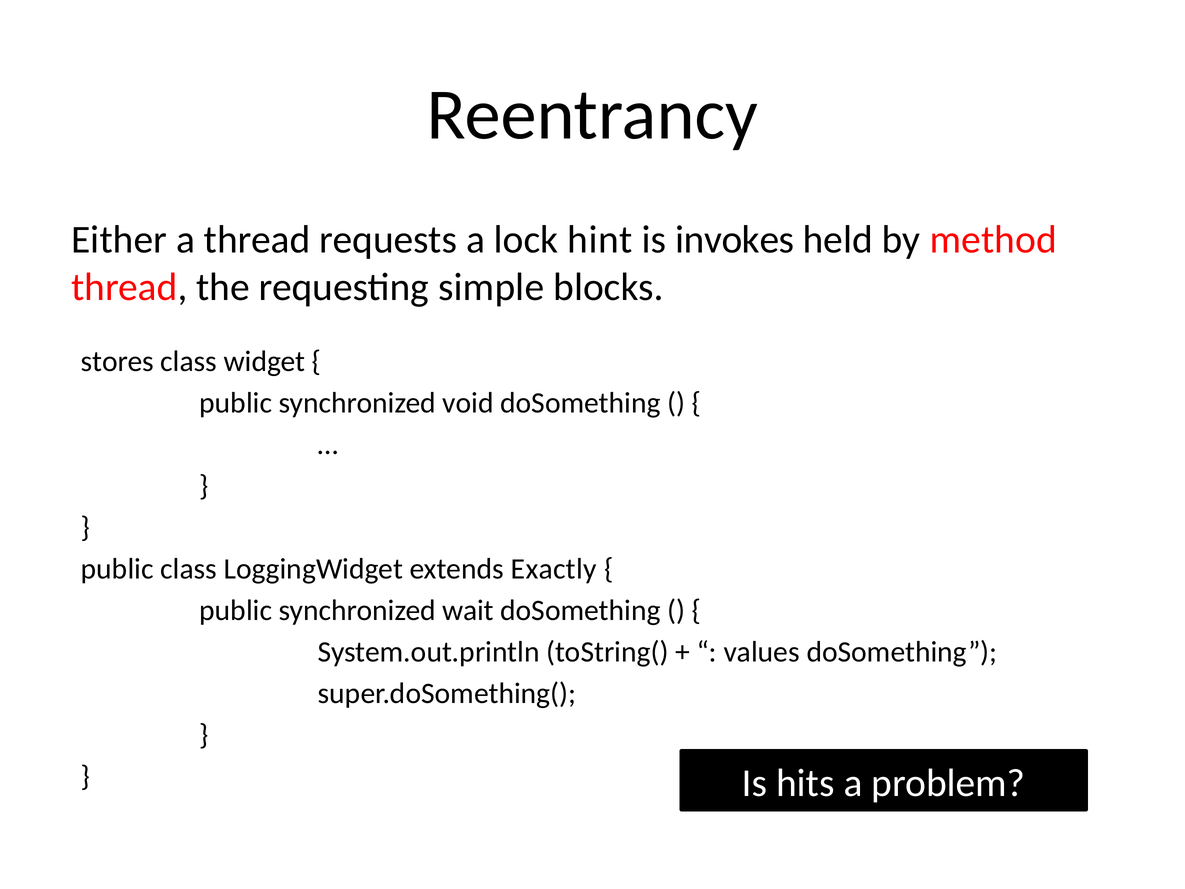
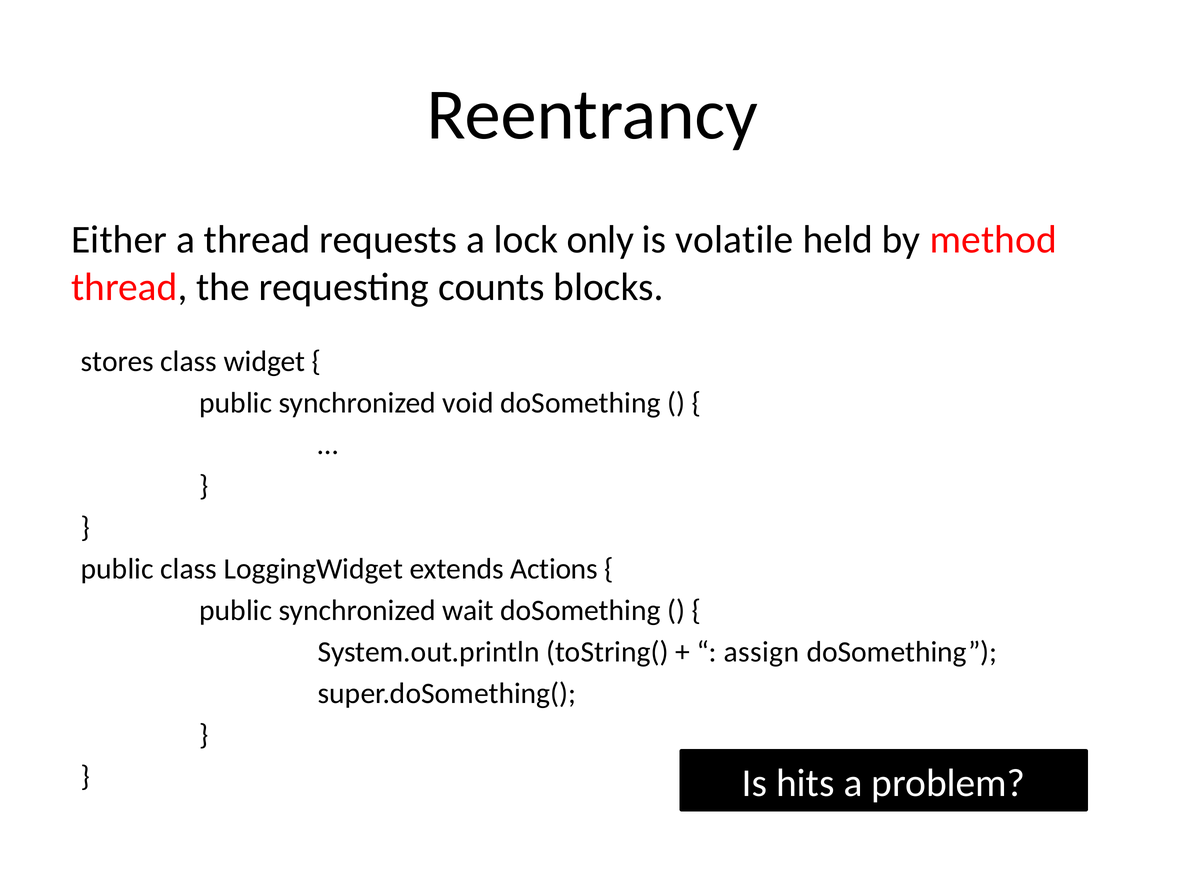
hint: hint -> only (600, 240)
invokes: invokes -> volatile (734, 240)
simple: simple -> counts (491, 287)
Exactly: Exactly -> Actions (554, 569)
values: values -> assign (762, 652)
